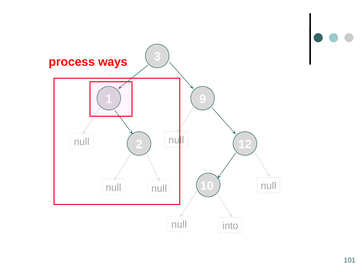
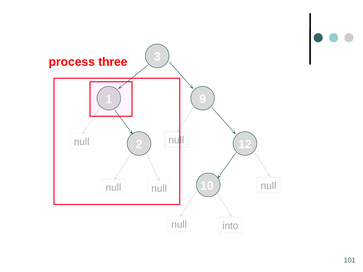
ways: ways -> three (113, 62)
